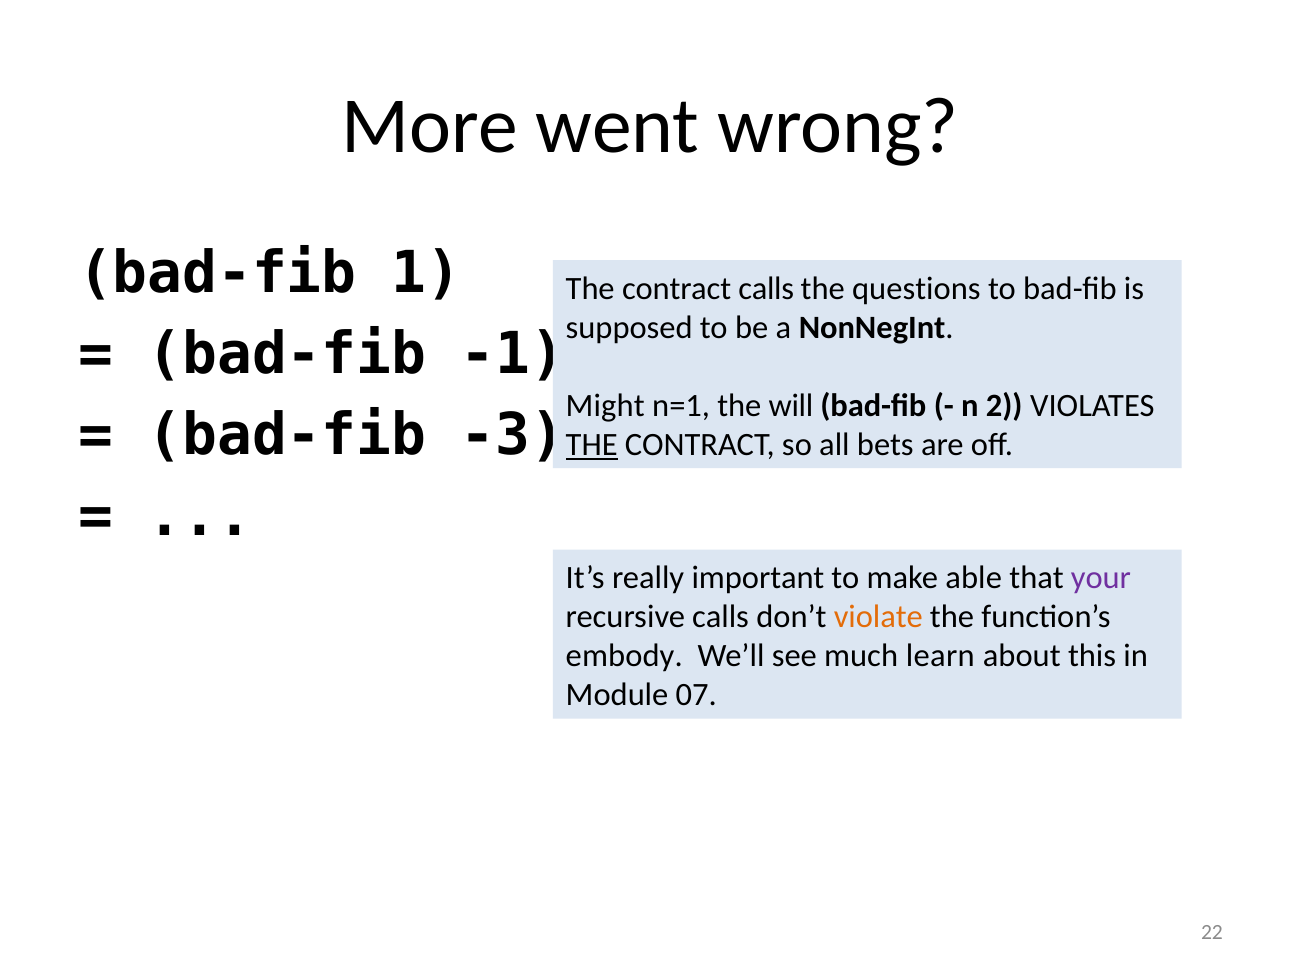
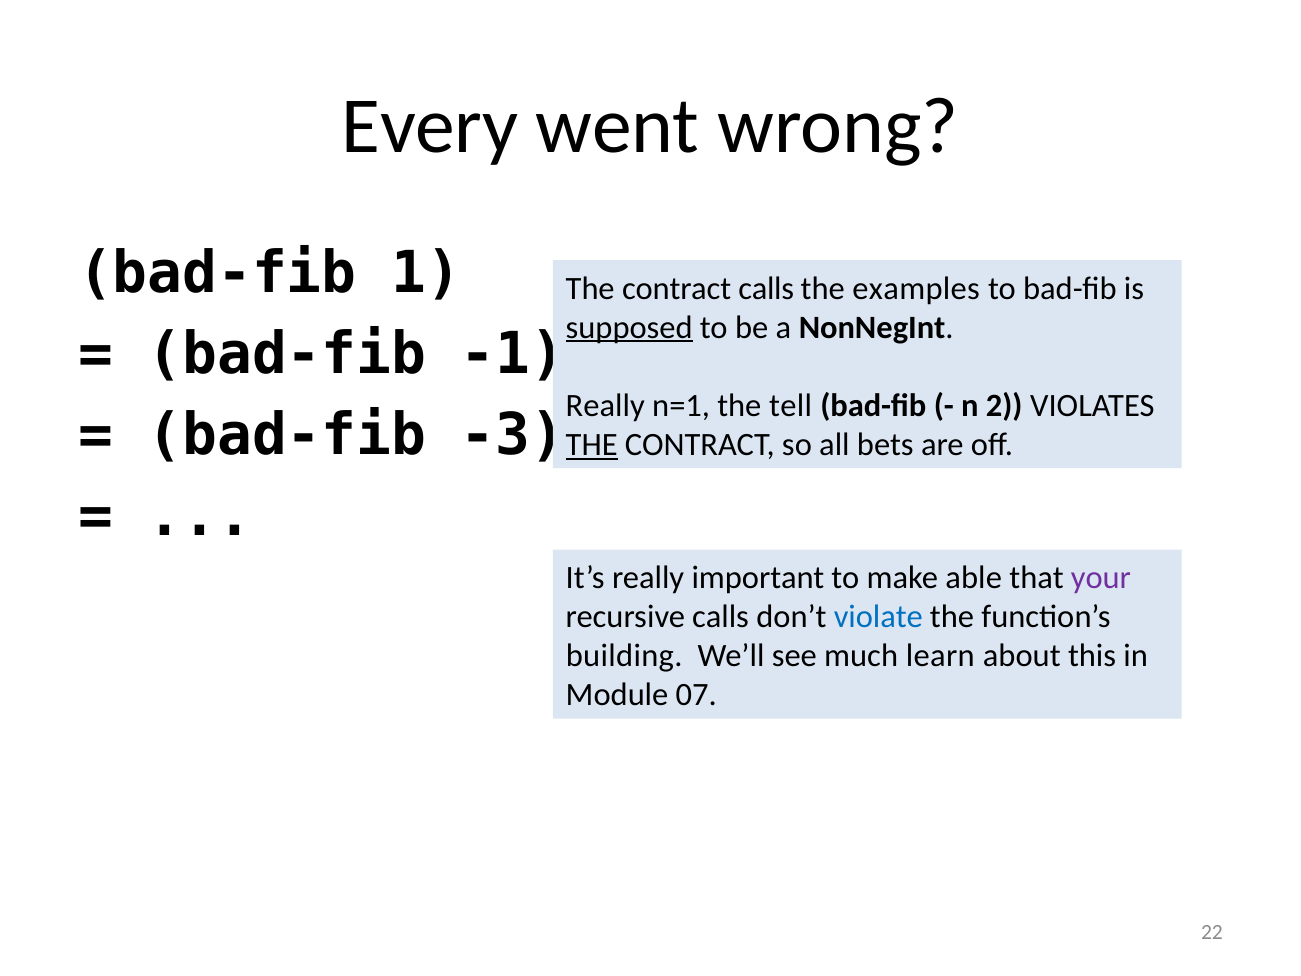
More: More -> Every (430, 126)
questions: questions -> examples (916, 288)
supposed underline: none -> present (629, 327)
Might: Might -> Really (605, 405)
will: will -> tell (791, 405)
violate colour: orange -> blue (878, 617)
embody: embody -> building (624, 656)
